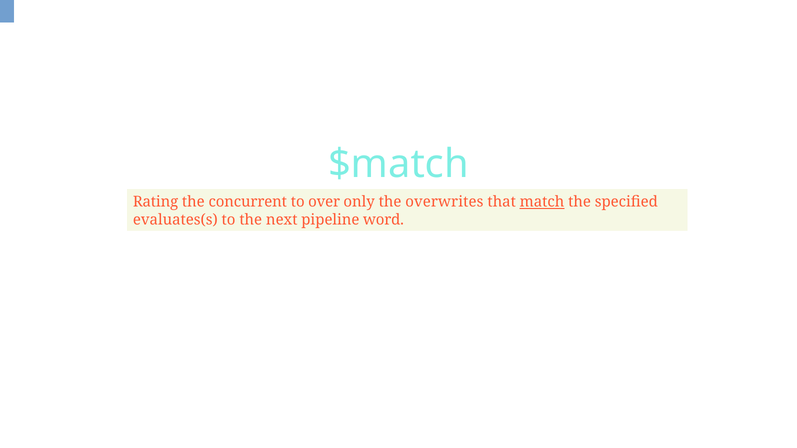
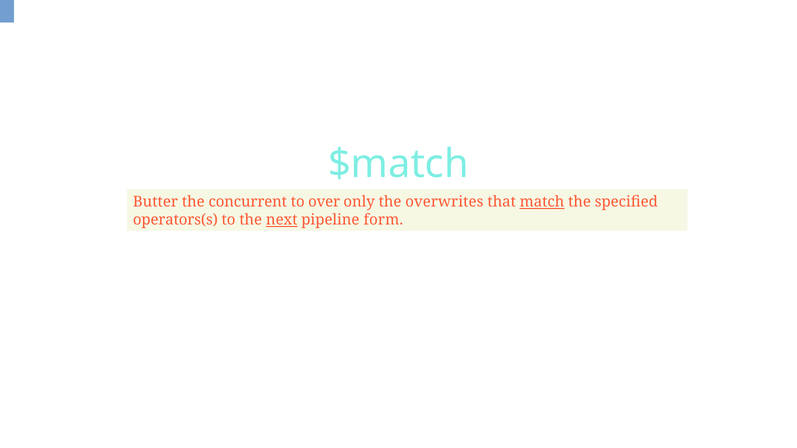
Rating: Rating -> Butter (155, 202)
evaluates(s: evaluates(s -> operators(s (175, 220)
next underline: none -> present (282, 220)
word: word -> form (383, 220)
